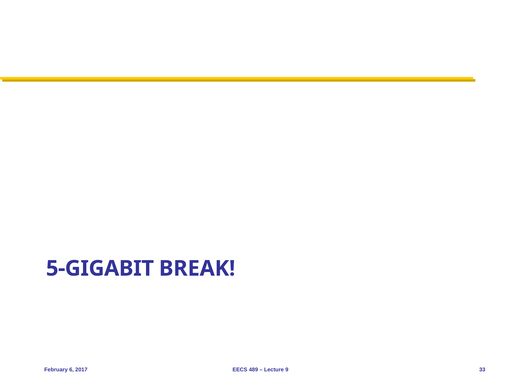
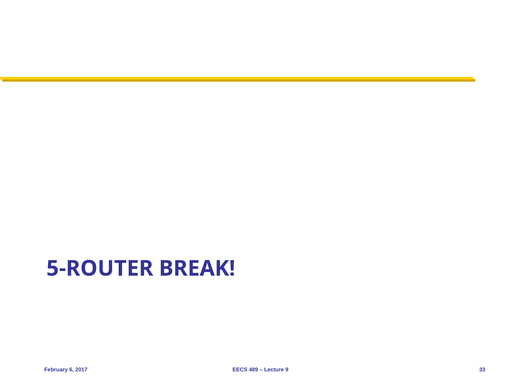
5-GIGABIT: 5-GIGABIT -> 5-ROUTER (100, 268)
